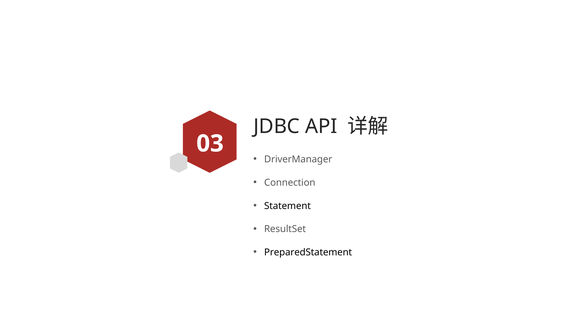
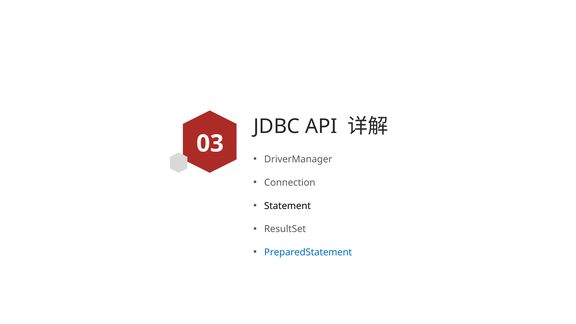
PreparedStatement colour: black -> blue (308, 252)
